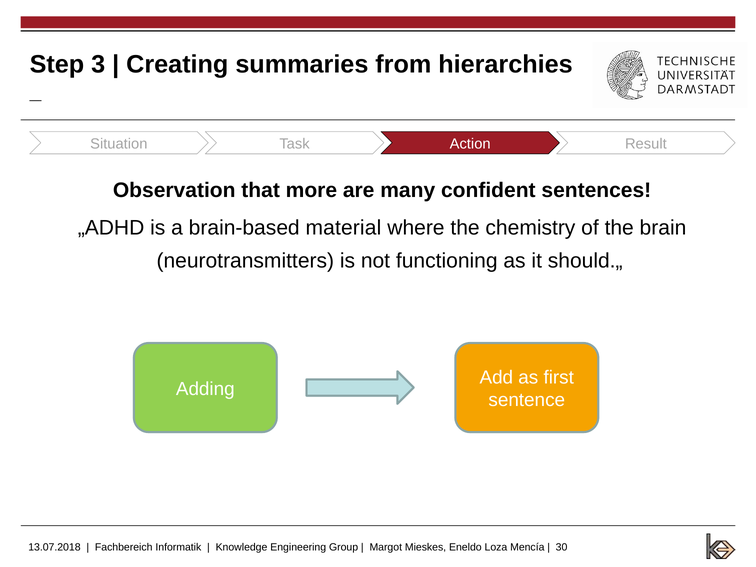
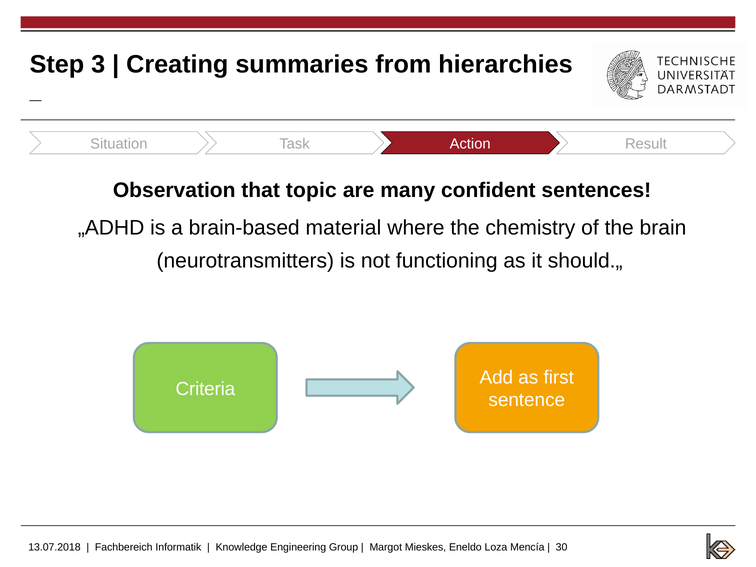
more: more -> topic (311, 191)
Adding: Adding -> Criteria (205, 389)
